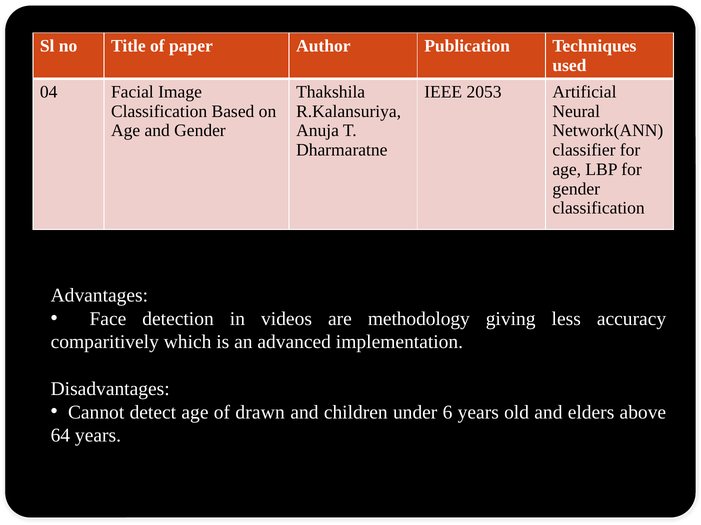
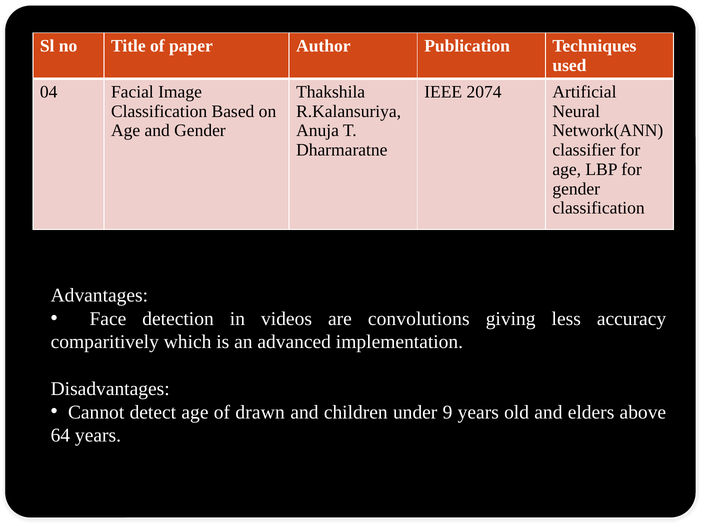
2053: 2053 -> 2074 (484, 92)
methodology: methodology -> convolutions (419, 319)
6: 6 -> 9 (448, 413)
